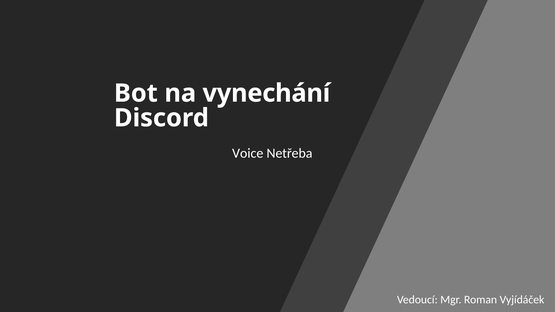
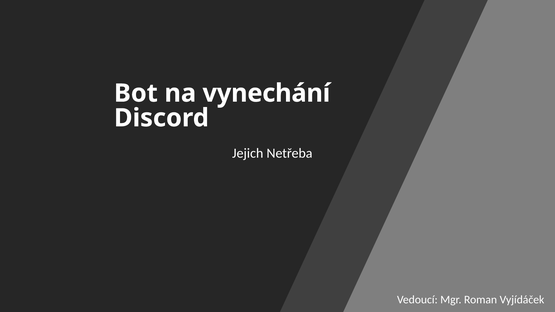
Voice: Voice -> Jejich (248, 153)
